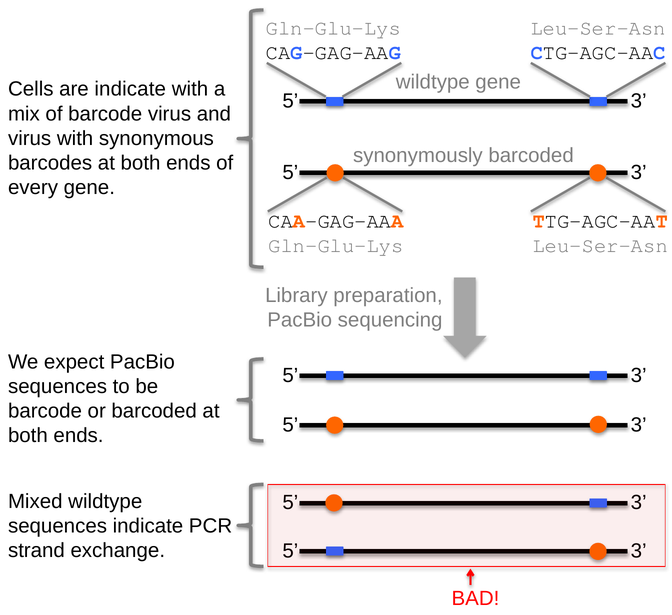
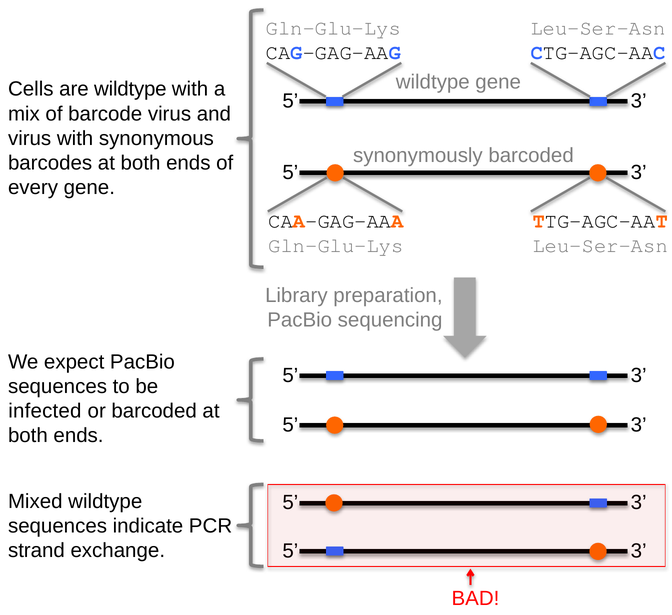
are indicate: indicate -> wildtype (130, 89)
barcode: barcode -> infected (45, 411)
